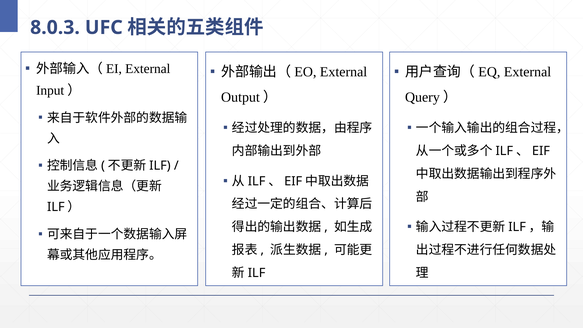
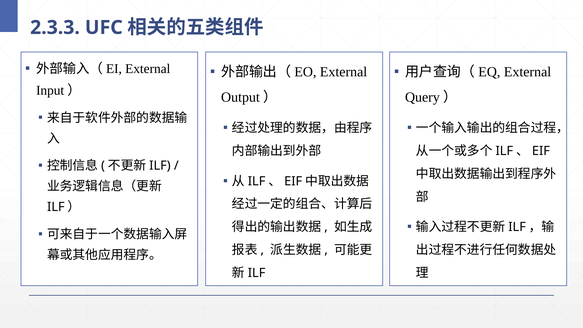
8.0.3: 8.0.3 -> 2.3.3 (55, 28)
